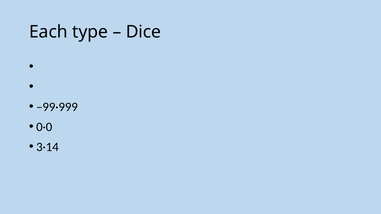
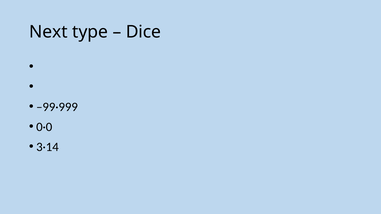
Each: Each -> Next (48, 32)
